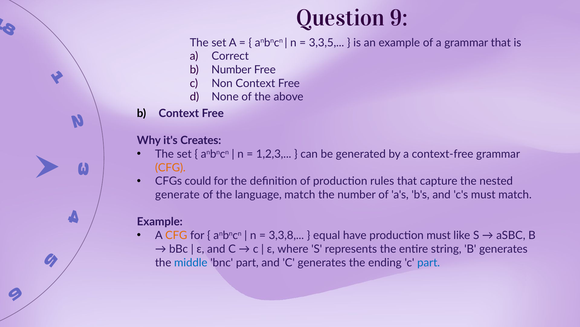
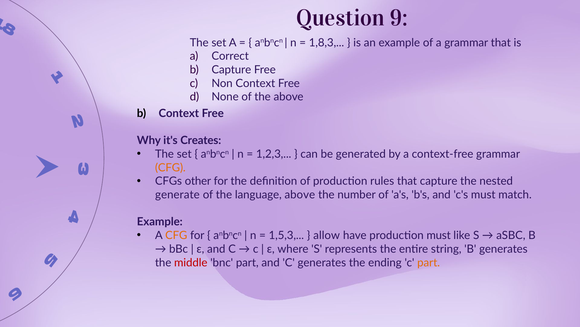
3,3,5: 3,3,5 -> 1,8,3 (326, 43)
b Number: Number -> Capture (231, 70)
could: could -> other (198, 181)
language match: match -> above (300, 194)
3,3,8: 3,3,8 -> 1,5,3 (286, 235)
equal: equal -> allow (327, 235)
middle colour: blue -> red (191, 262)
part colour: blue -> orange (429, 262)
